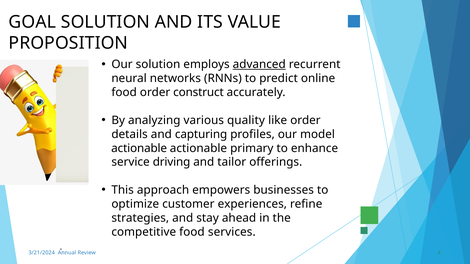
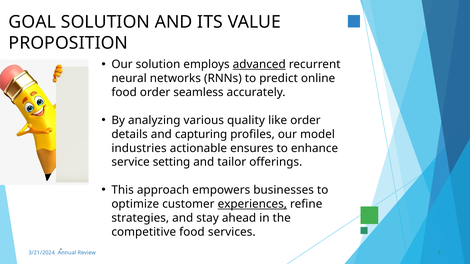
construct: construct -> seamless (198, 93)
actionable: actionable -> industries (139, 148)
primary: primary -> ensures (252, 148)
driving: driving -> setting (172, 162)
experiences underline: none -> present (252, 204)
